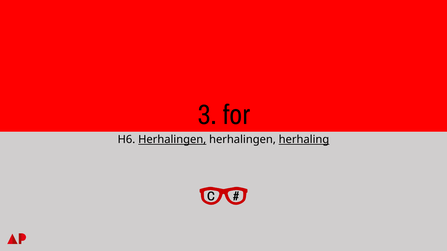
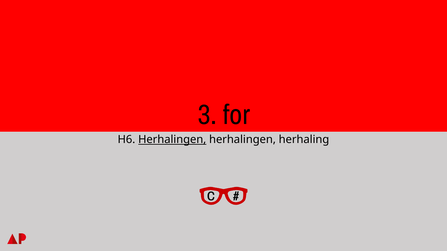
herhaling underline: present -> none (304, 140)
